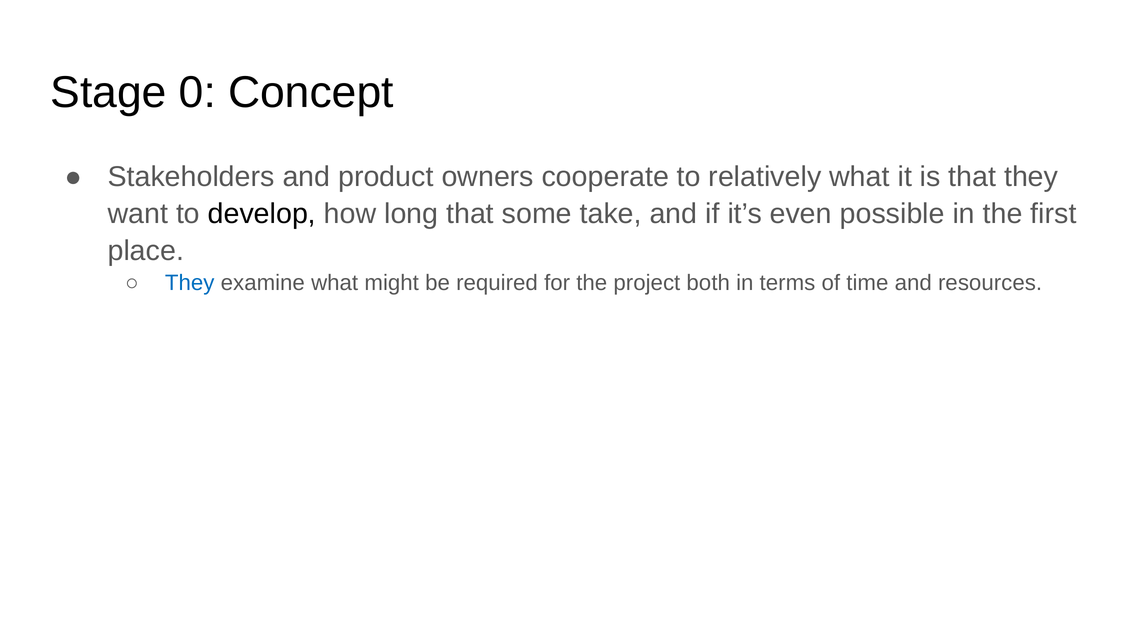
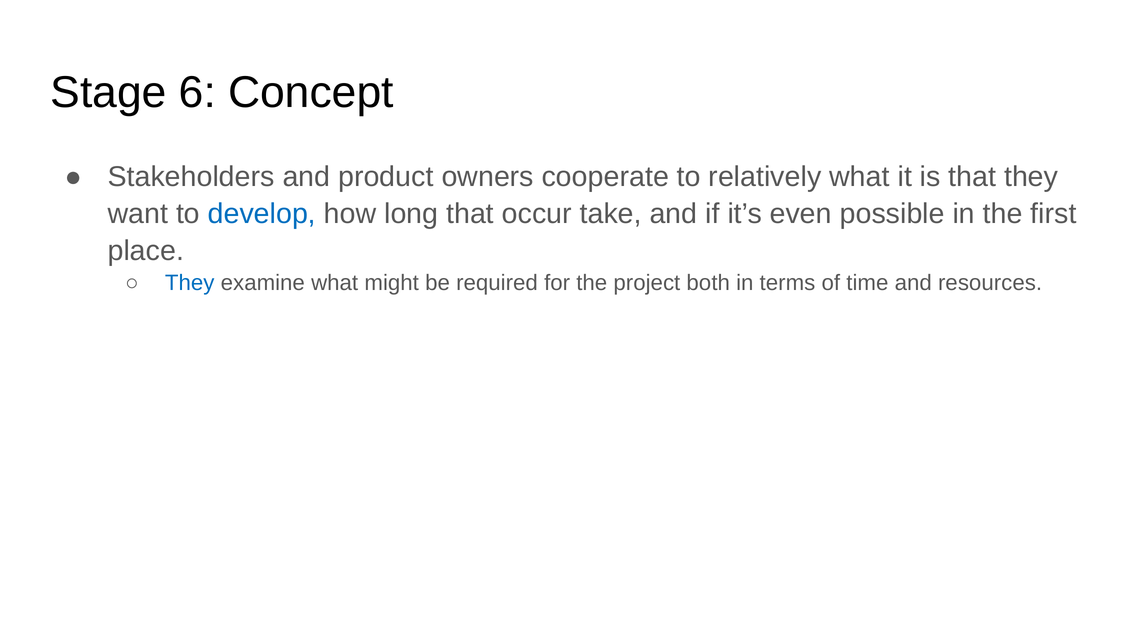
0: 0 -> 6 (197, 93)
develop colour: black -> blue (262, 214)
some: some -> occur (537, 214)
